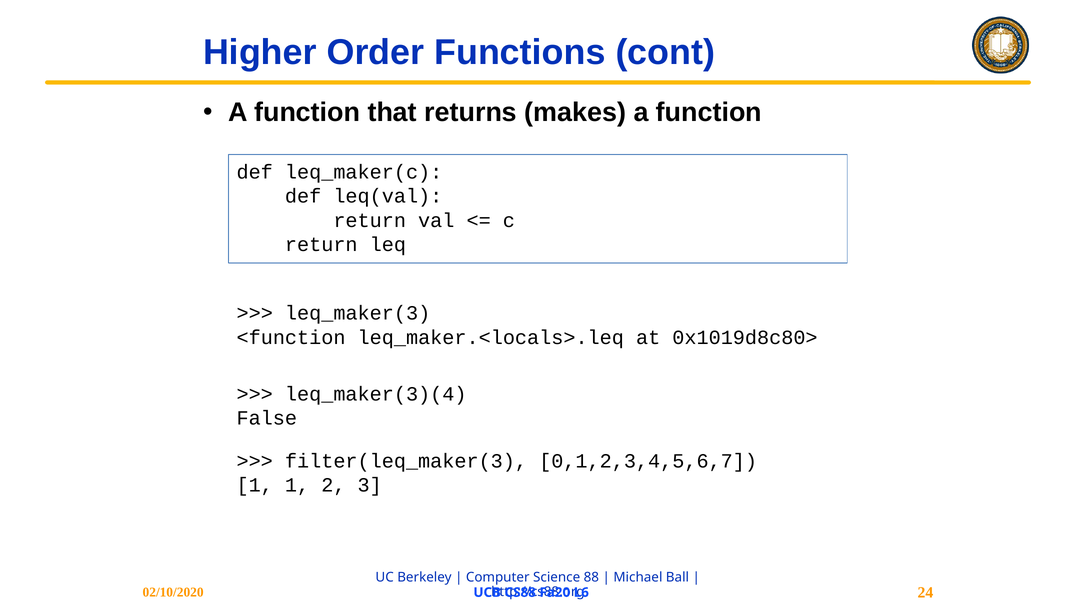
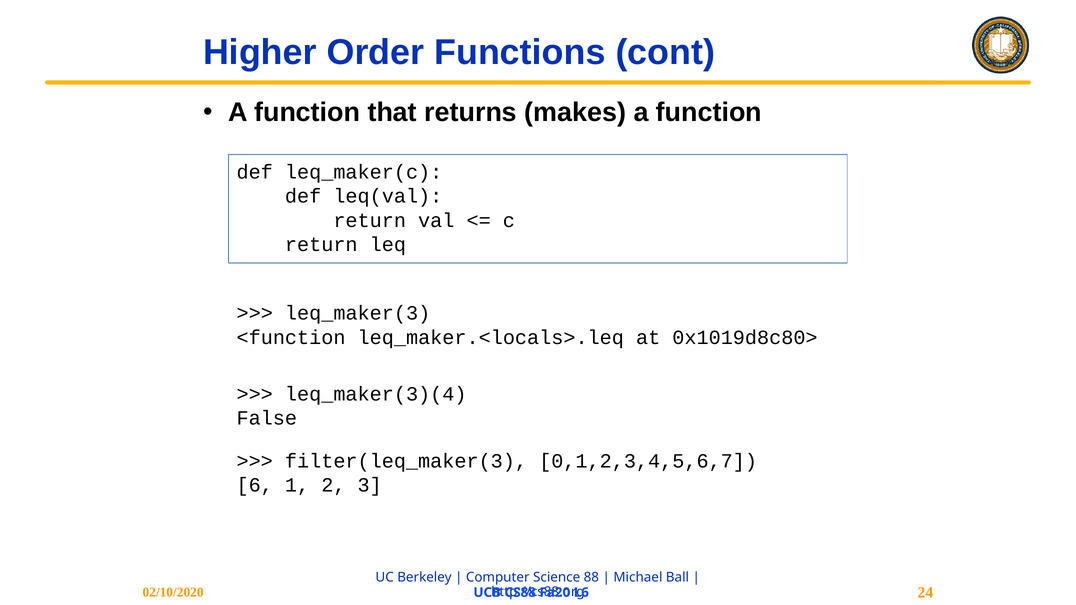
1: 1 -> 6 (255, 486)
